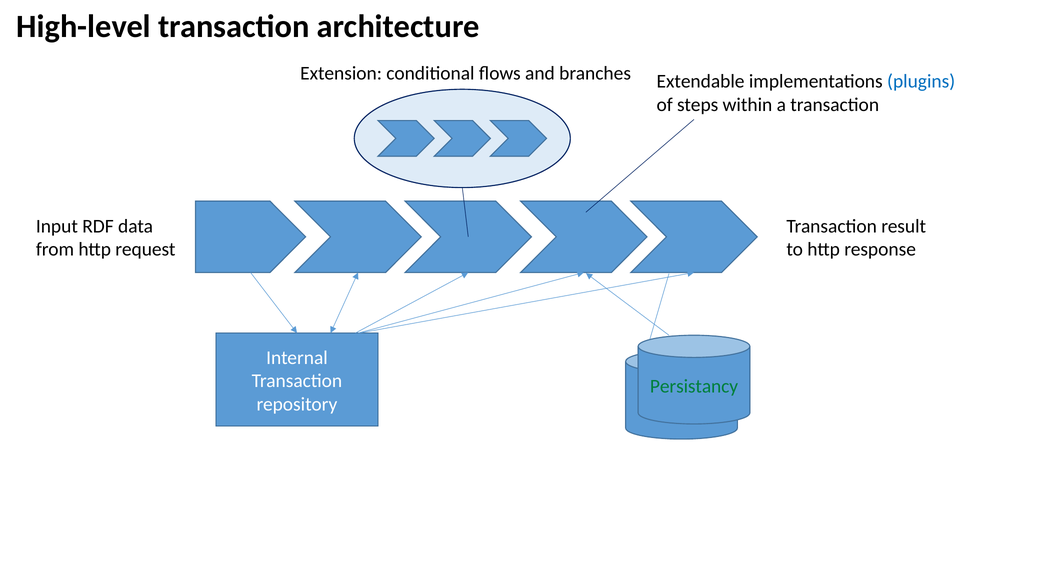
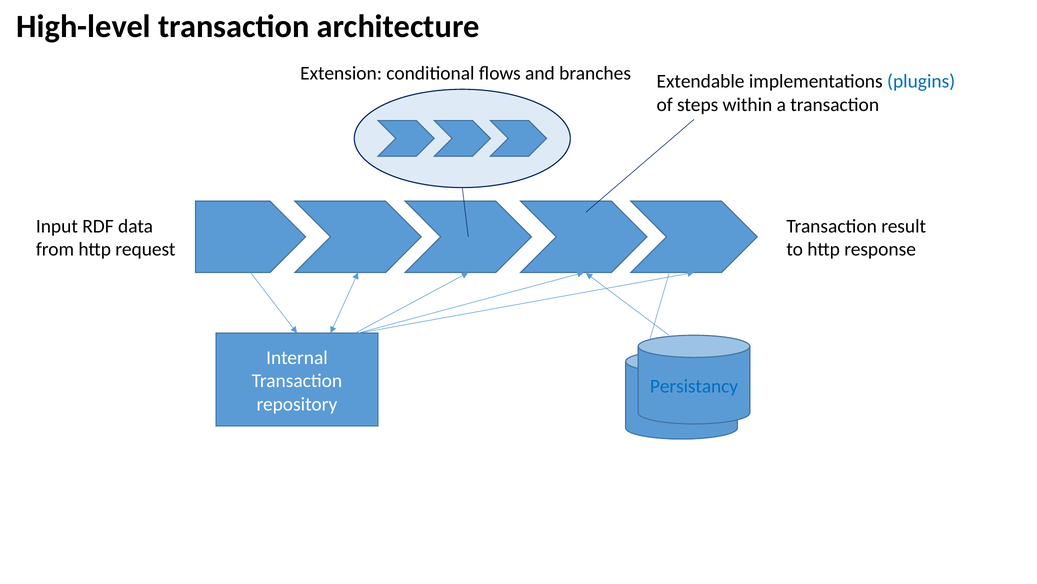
Persistancy colour: green -> blue (694, 386)
